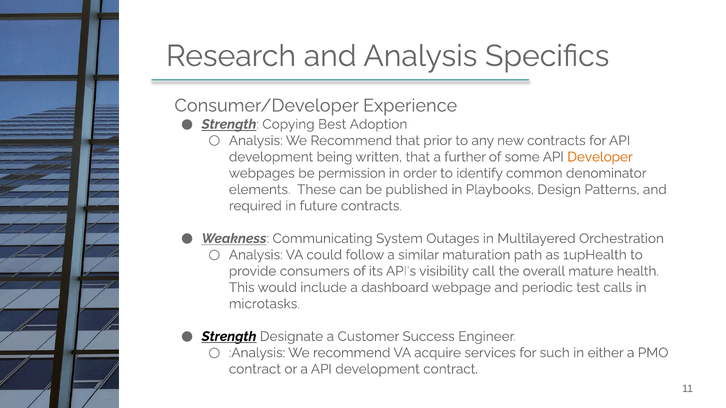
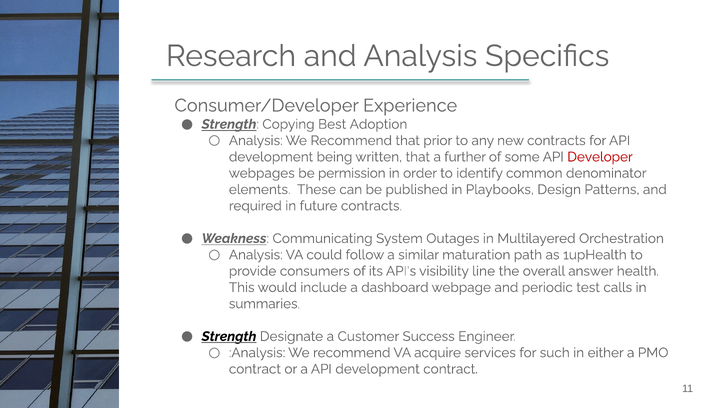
Developer colour: orange -> red (600, 157)
call: call -> line (484, 271)
mature: mature -> answer (591, 271)
microtasks: microtasks -> summaries (264, 304)
